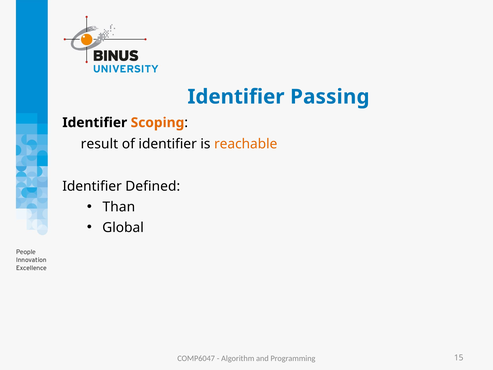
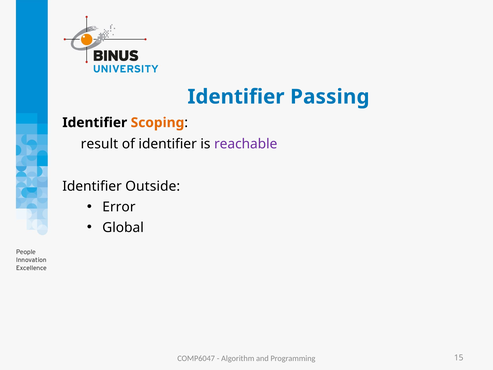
reachable colour: orange -> purple (246, 144)
Defined: Defined -> Outside (153, 186)
Than: Than -> Error (119, 207)
